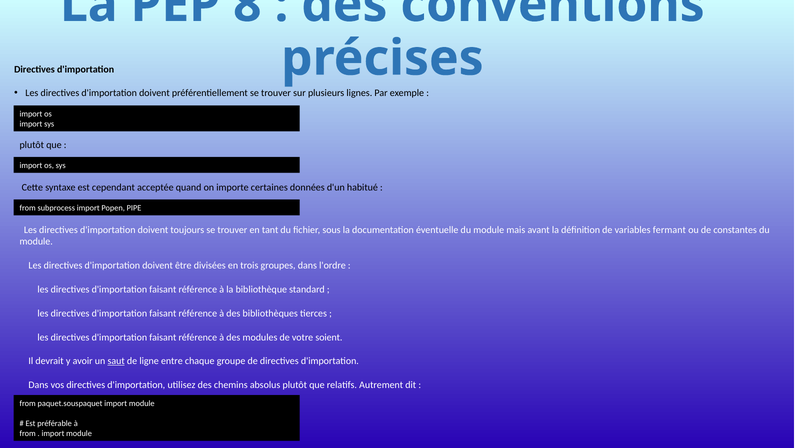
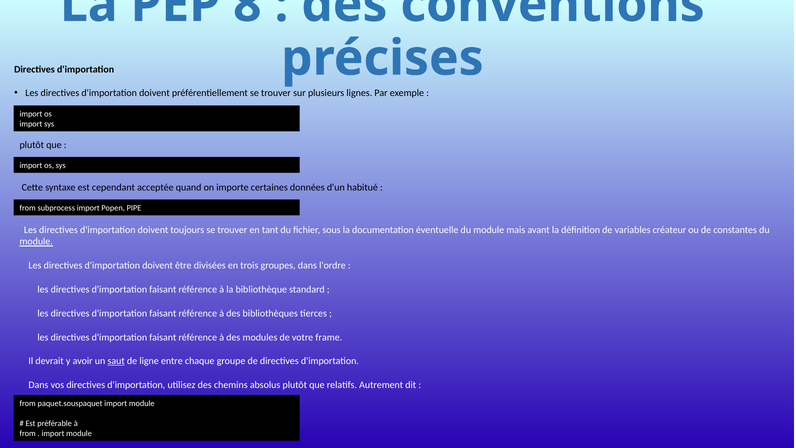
fermant: fermant -> créateur (669, 230)
module underline: none -> present (36, 242)
soient: soient -> frame (329, 337)
